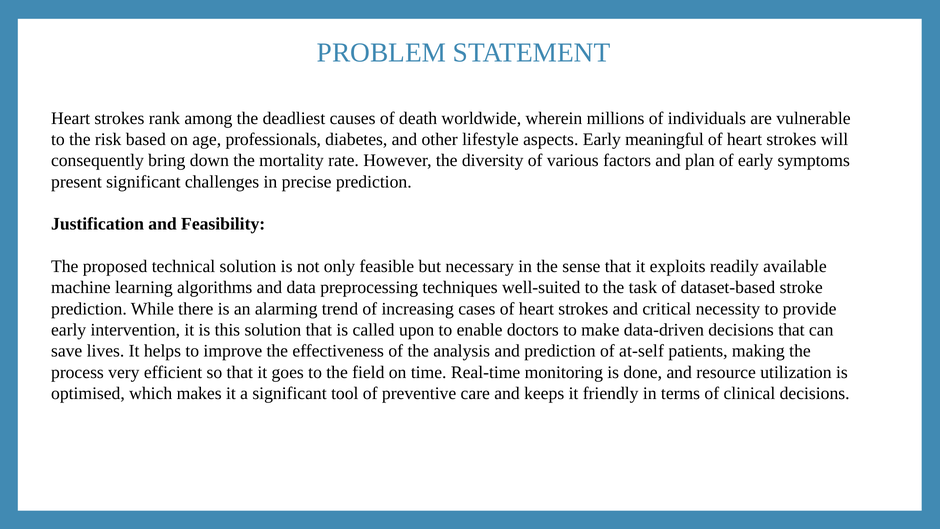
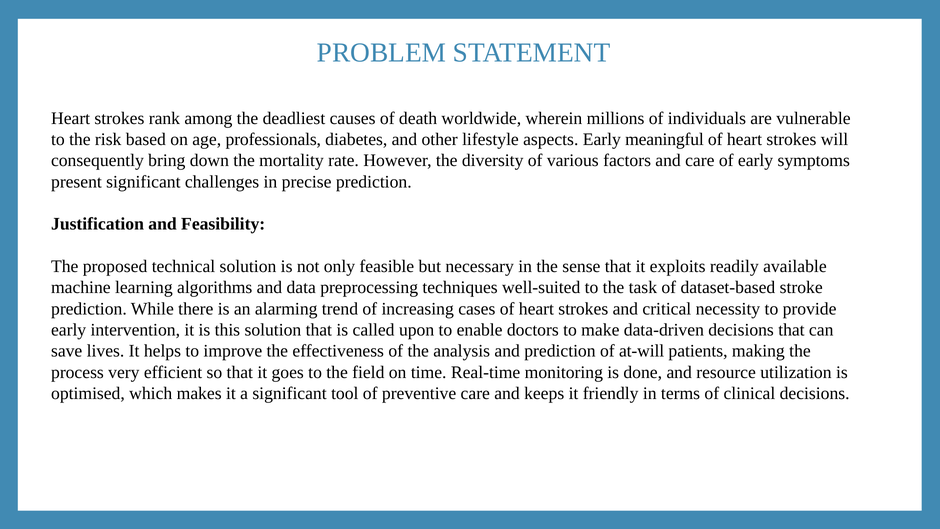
and plan: plan -> care (700, 161)
at-self: at-self -> at-will (642, 351)
